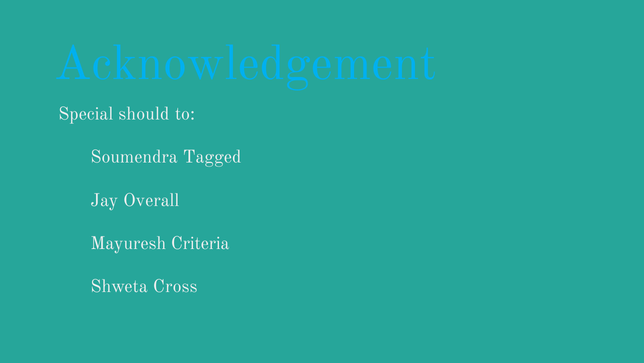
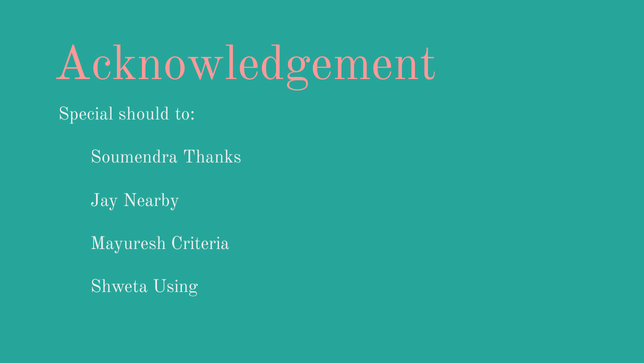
Acknowledgement colour: light blue -> pink (245, 63)
Tagged: Tagged -> Thanks (212, 157)
Overall: Overall -> Nearby (151, 200)
Cross: Cross -> Using (175, 286)
